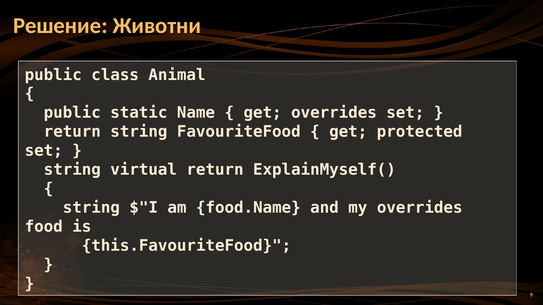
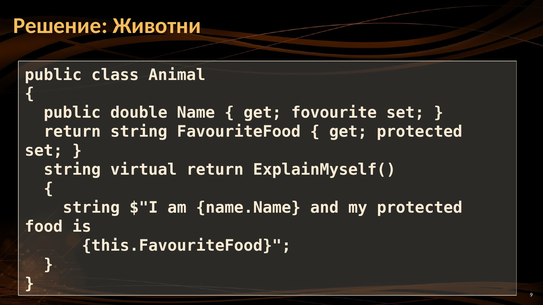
static: static -> double (139, 113)
get overrides: overrides -> fovourite (334, 113)
food.Name: food.Name -> name.Name (248, 208)
my overrides: overrides -> protected (420, 208)
